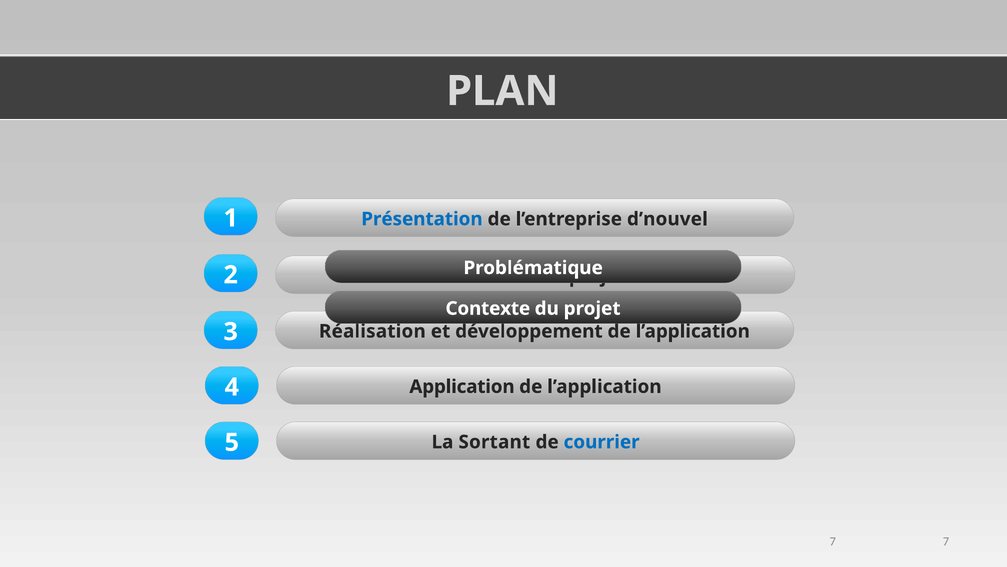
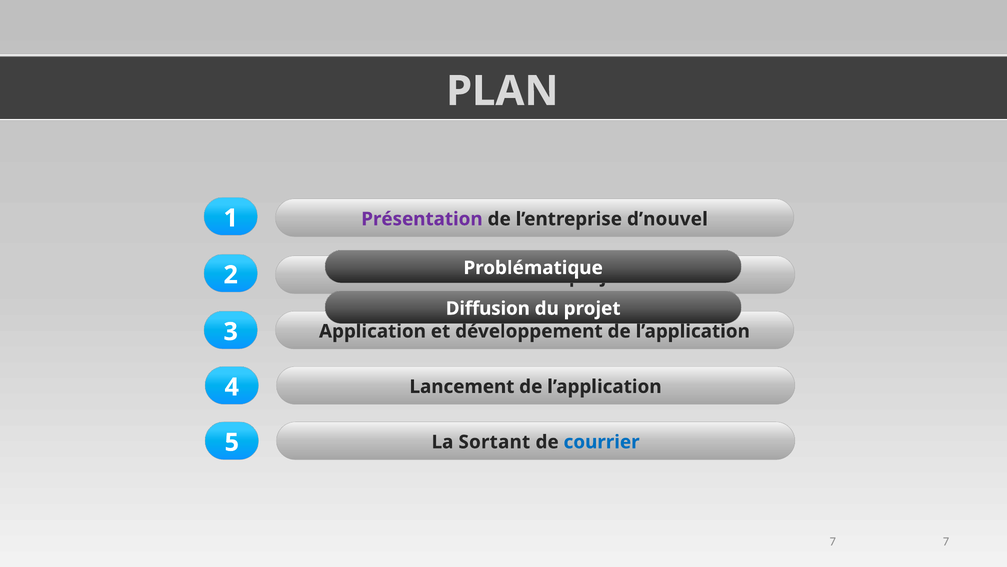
Présentation colour: blue -> purple (422, 219)
Contexte: Contexte -> Diffusion (488, 308)
Réalisation: Réalisation -> Application (372, 331)
Application: Application -> Lancement (462, 386)
